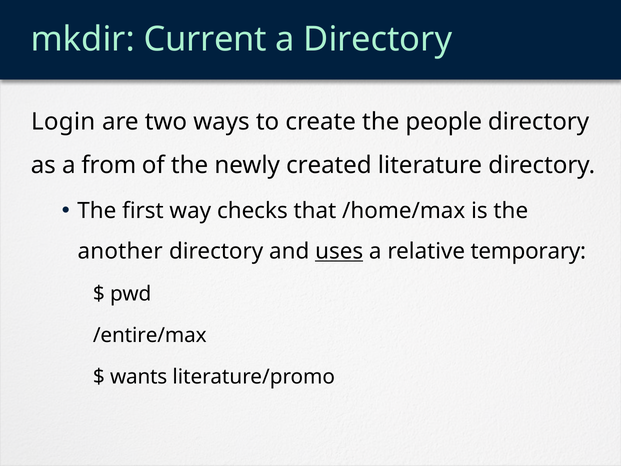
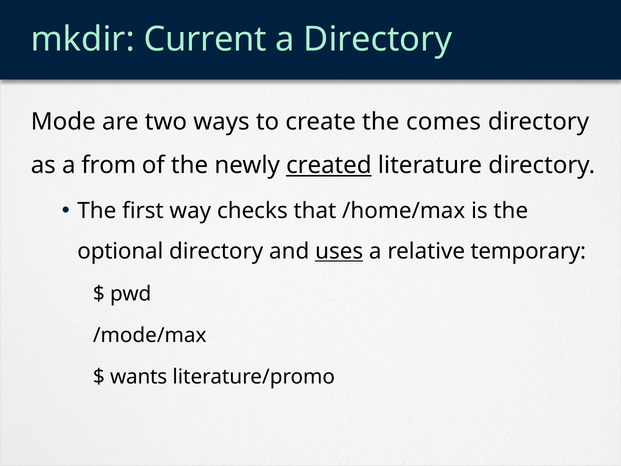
Login: Login -> Mode (63, 122)
people: people -> comes (444, 122)
created underline: none -> present (329, 165)
another: another -> optional (120, 251)
/entire/max: /entire/max -> /mode/max (150, 335)
